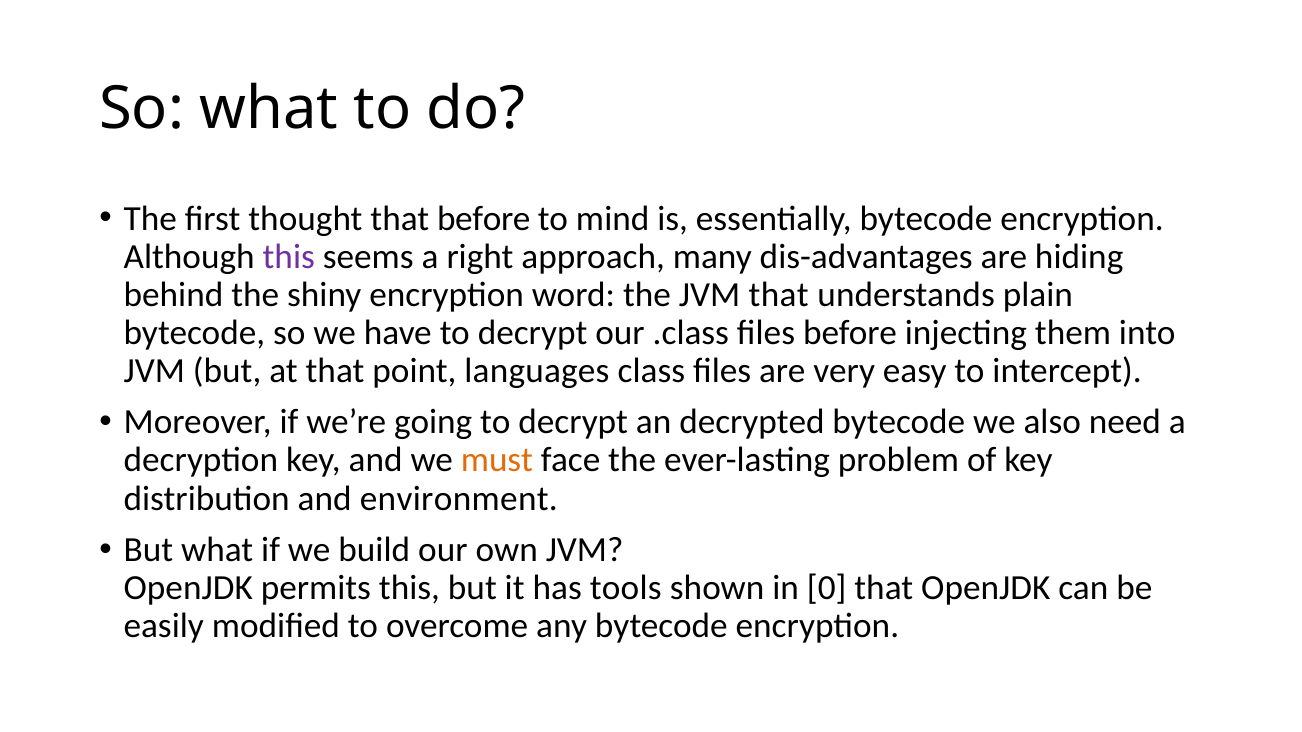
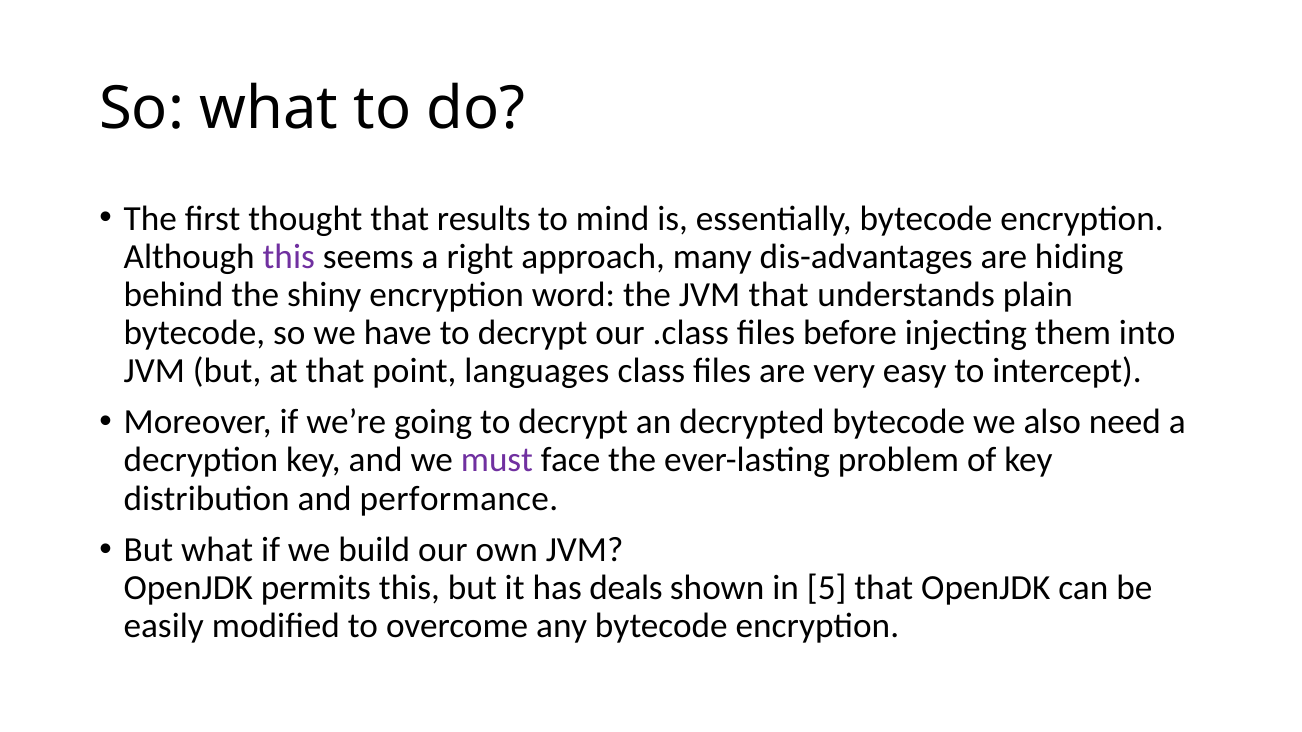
that before: before -> results (484, 219)
must colour: orange -> purple (497, 461)
environment: environment -> performance (459, 499)
tools: tools -> deals (626, 588)
0: 0 -> 5 (827, 588)
